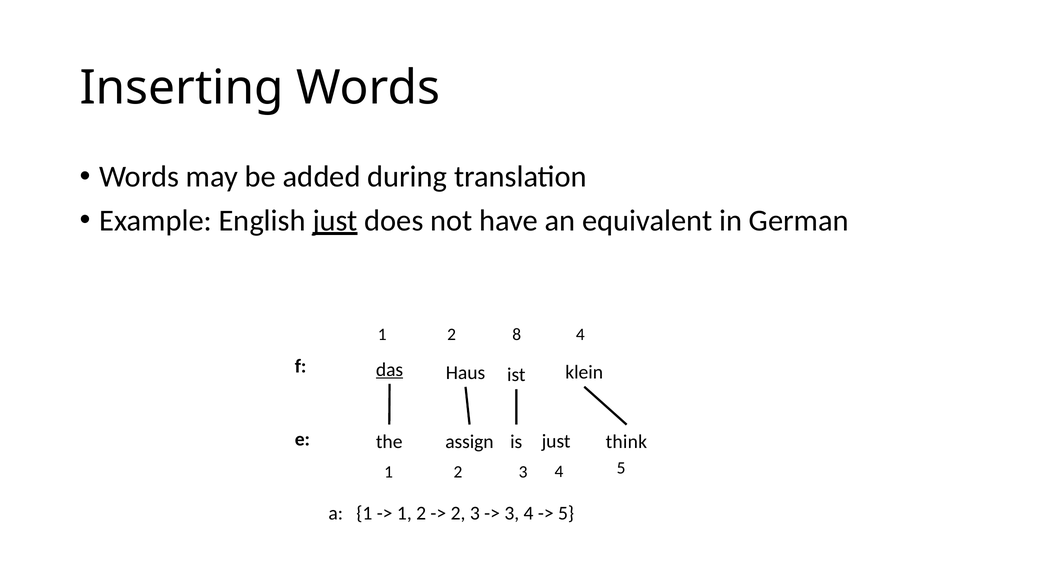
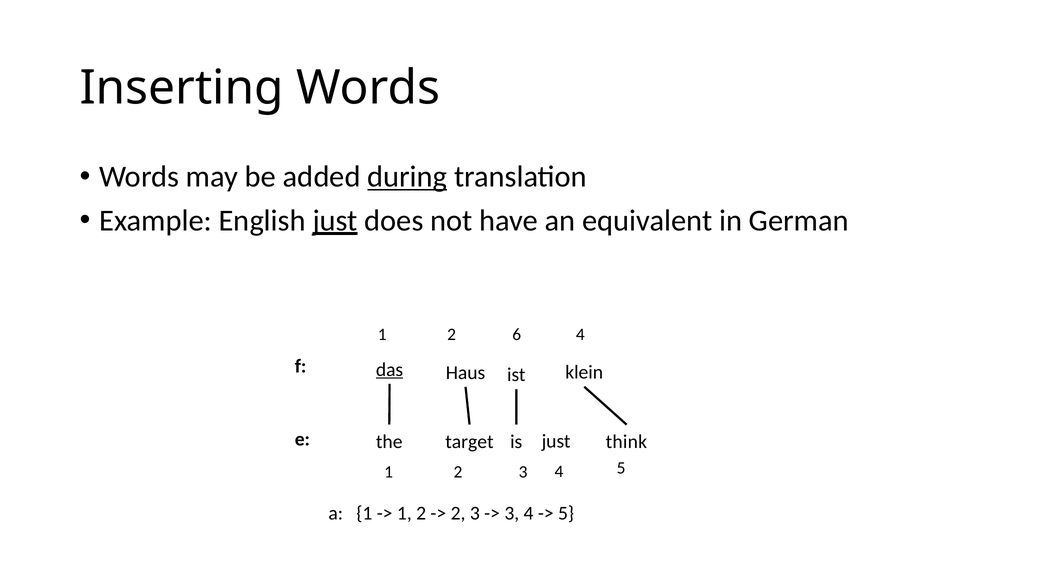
during underline: none -> present (407, 177)
8: 8 -> 6 (517, 334)
assign: assign -> target (469, 441)
